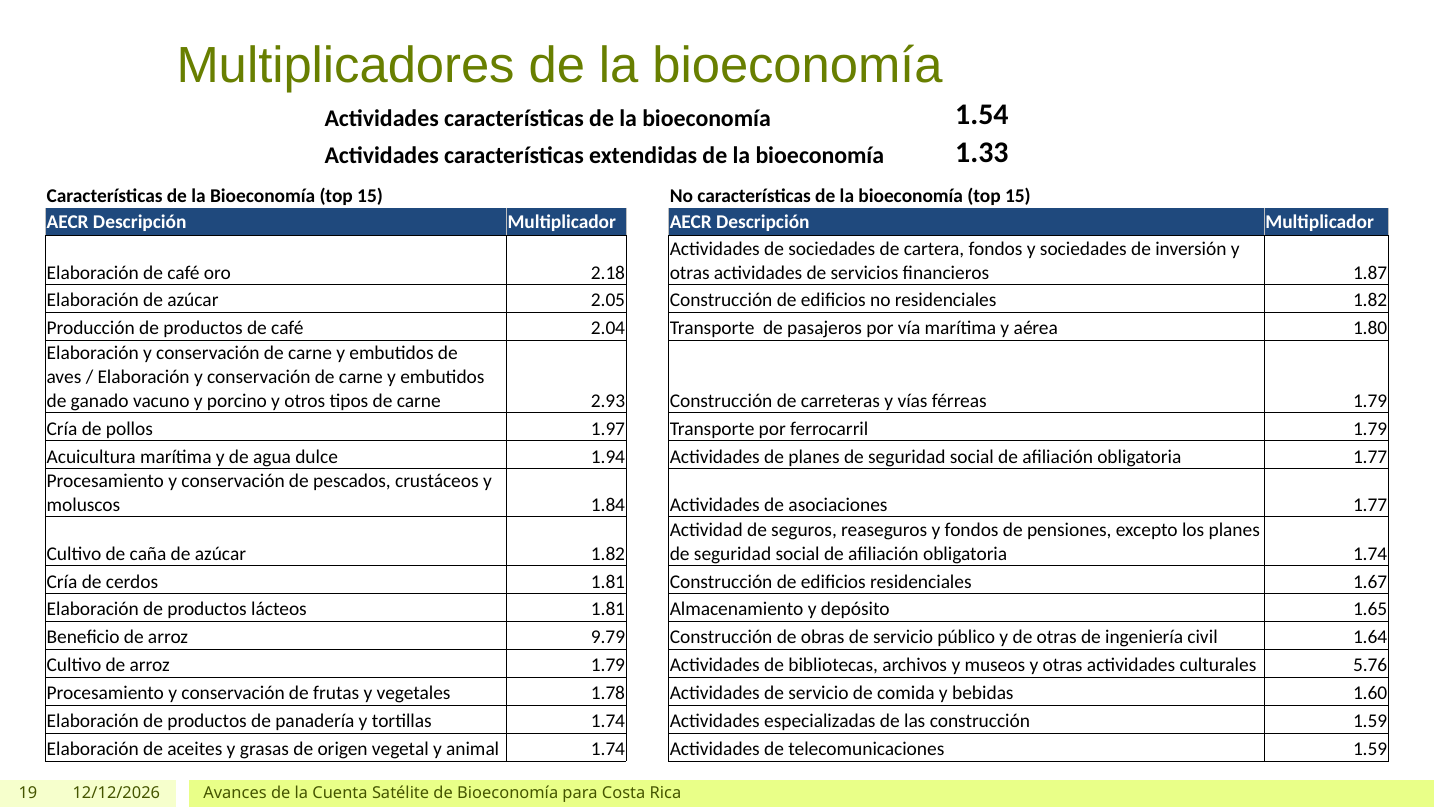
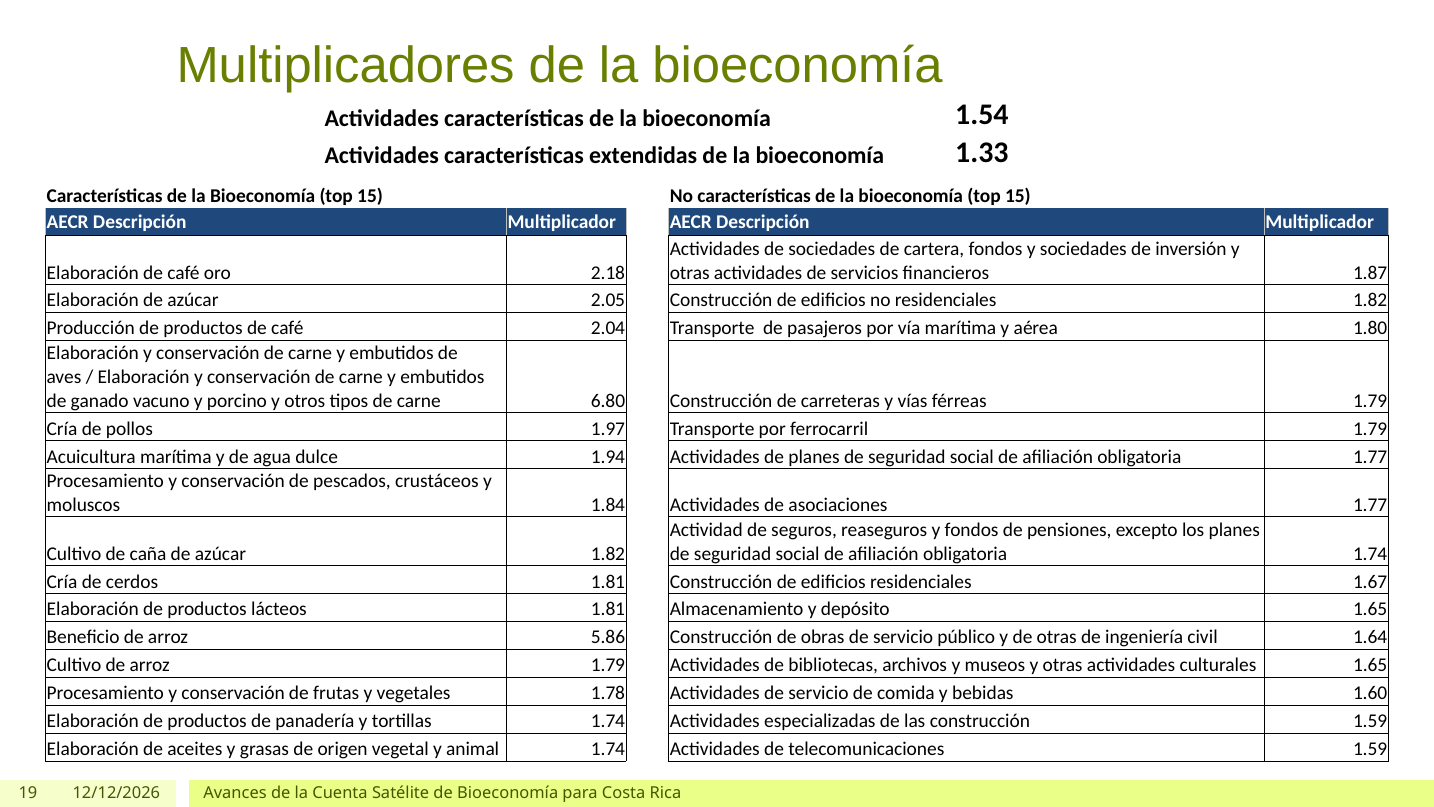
2.93: 2.93 -> 6.80 (608, 401)
9.79: 9.79 -> 5.86 (608, 637)
culturales 5.76: 5.76 -> 1.65 (1370, 665)
